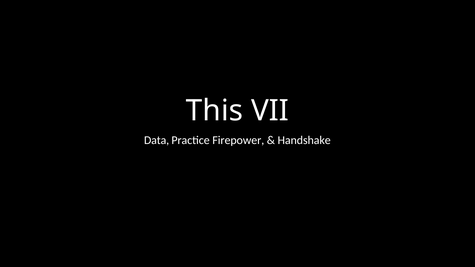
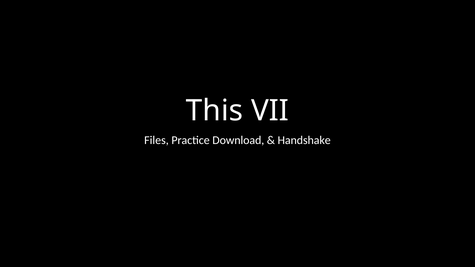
Data: Data -> Files (157, 140)
Firepower: Firepower -> Download (238, 140)
